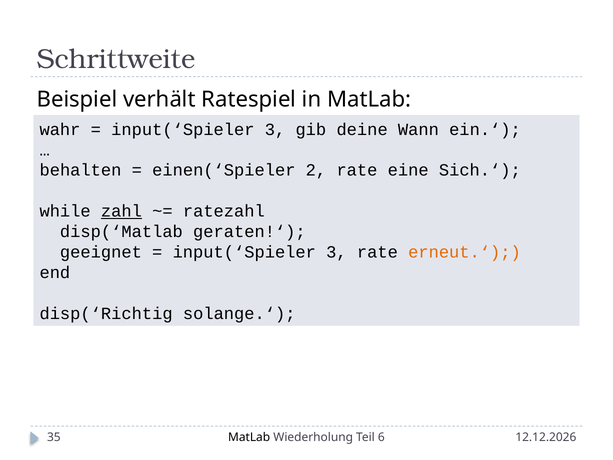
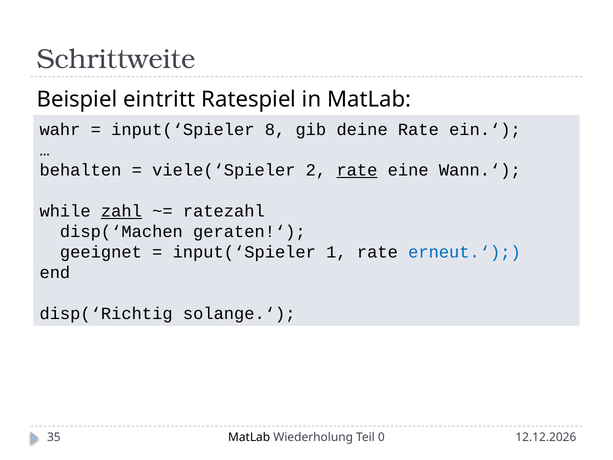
verhält: verhält -> eintritt (159, 100)
3: 3 -> 8 (275, 129)
deine Wann: Wann -> Rate (418, 129)
einen(‘Spieler: einen(‘Spieler -> viele(‘Spieler (224, 170)
rate underline: none -> present (357, 170)
Sich.‘: Sich.‘ -> Wann.‘ (480, 170)
disp(‘Matlab: disp(‘Matlab -> disp(‘Machen (121, 232)
3: 3 -> 1 (336, 252)
erneut.‘ colour: orange -> blue (464, 252)
6: 6 -> 0 (381, 437)
